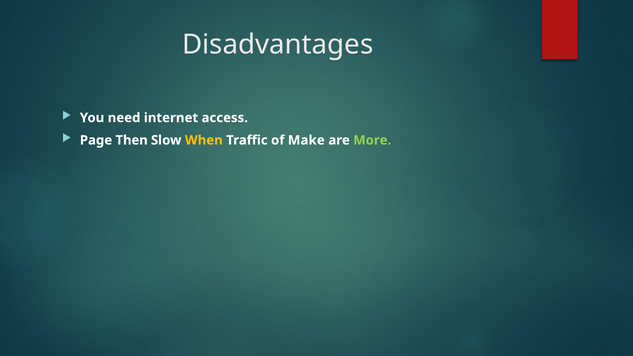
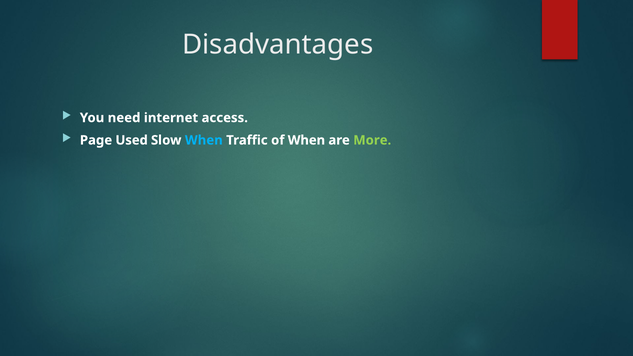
Then: Then -> Used (132, 140)
When colour: yellow -> light blue (204, 140)
of Make: Make -> When (306, 140)
